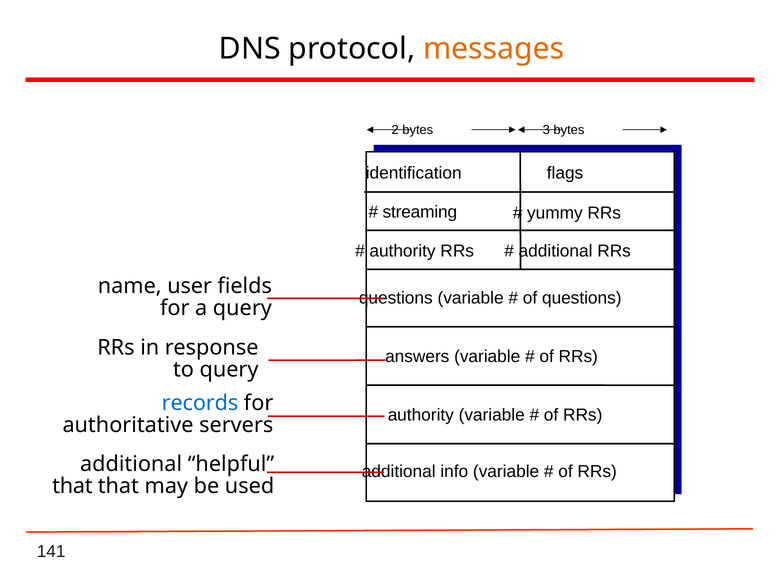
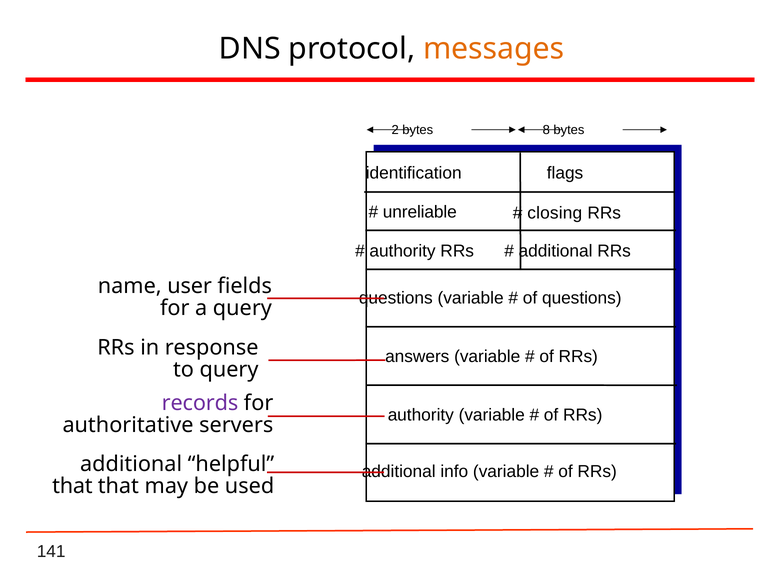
3: 3 -> 8 (546, 130)
streaming: streaming -> unreliable (420, 212)
yummy: yummy -> closing (555, 213)
records colour: blue -> purple (200, 403)
